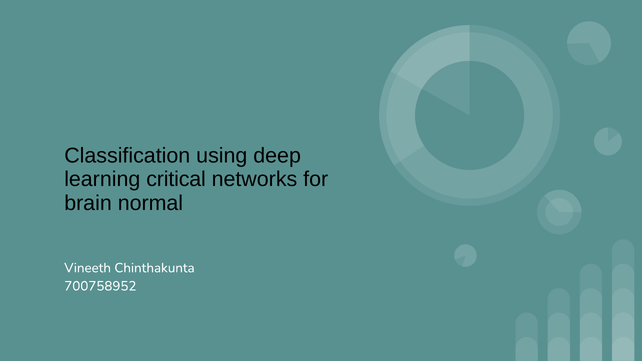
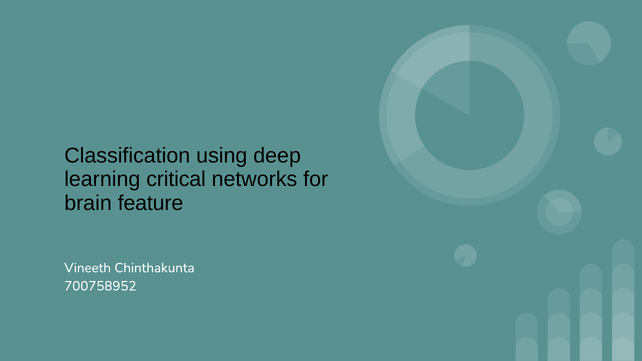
normal: normal -> feature (151, 203)
